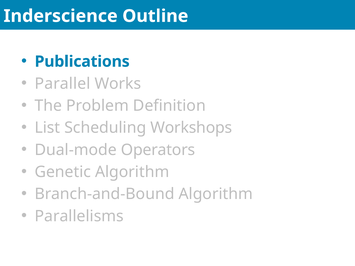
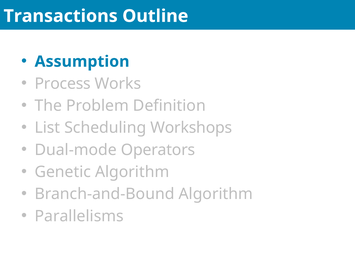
Inderscience: Inderscience -> Transactions (61, 16)
Publications: Publications -> Assumption (82, 62)
Parallel: Parallel -> Process (63, 84)
